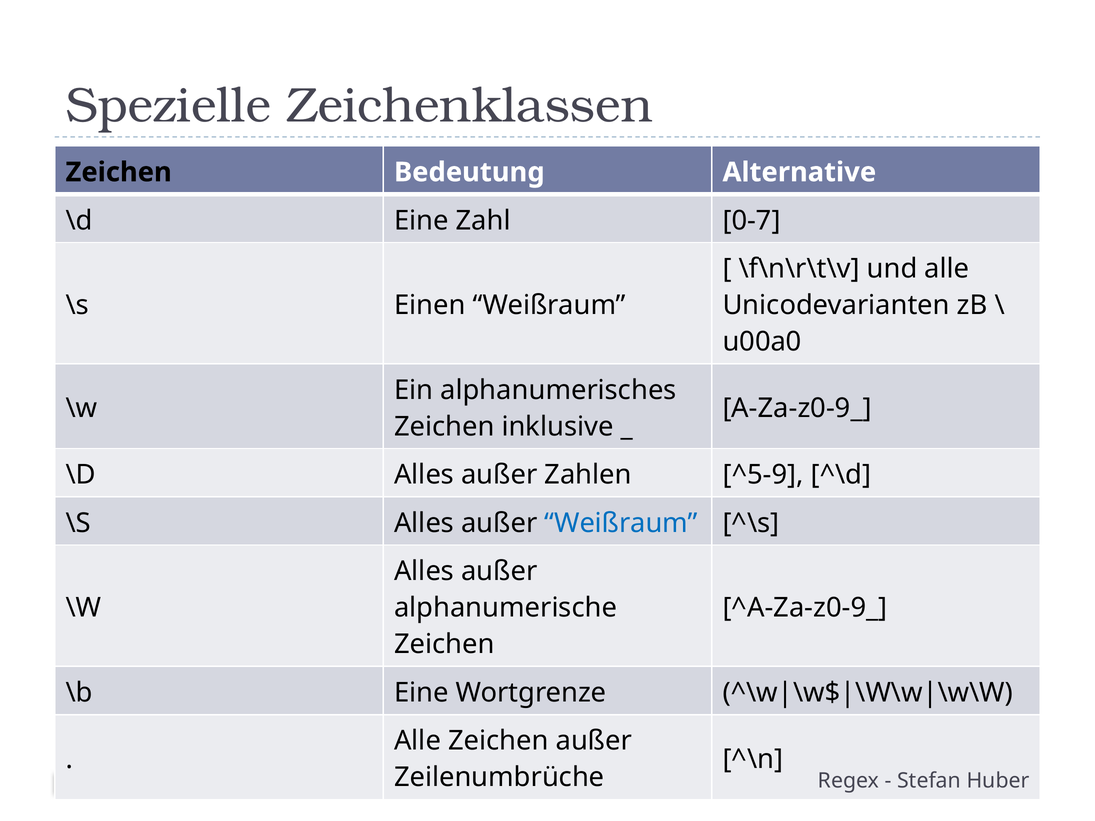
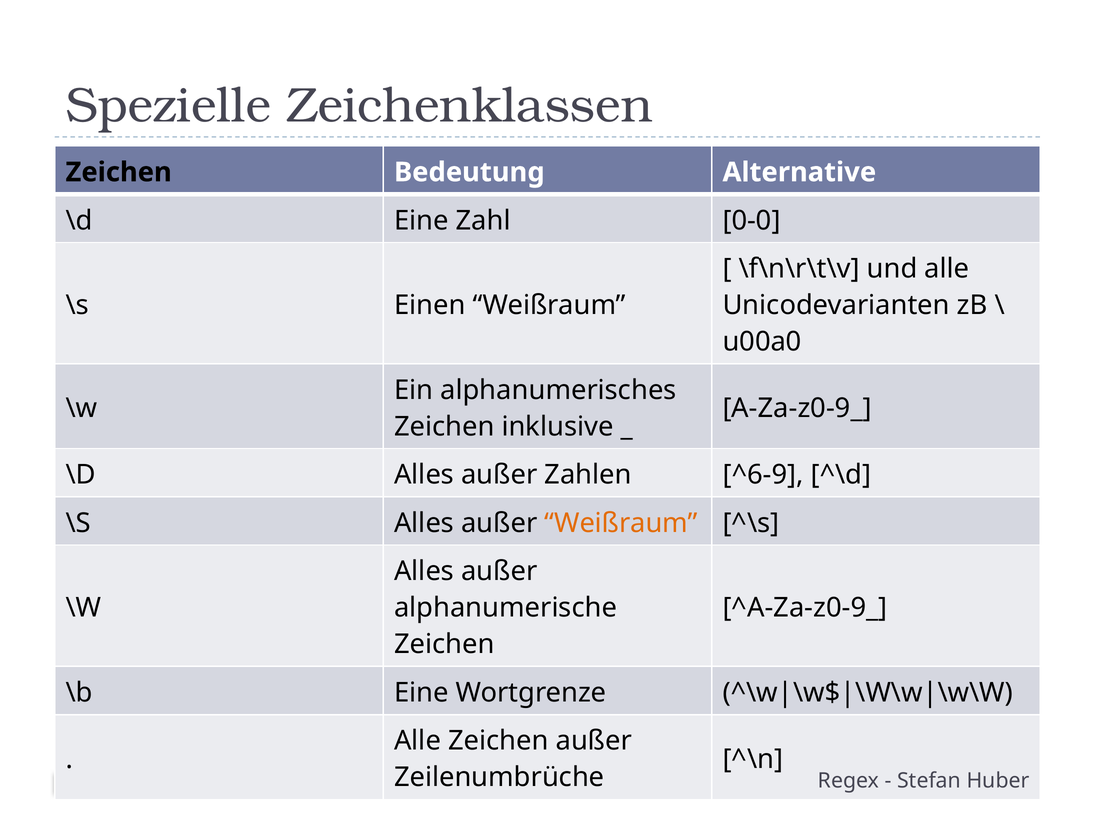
0-7: 0-7 -> 0-0 (752, 221)
^5-9: ^5-9 -> ^6-9 (763, 475)
Weißraum colour: blue -> orange (621, 523)
